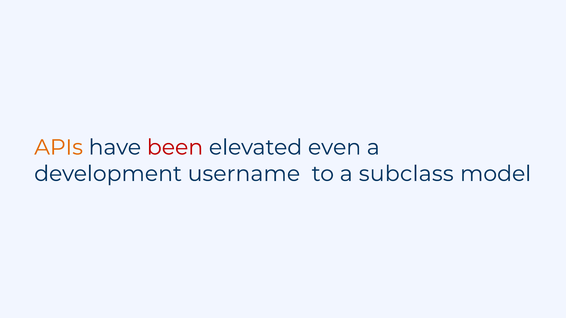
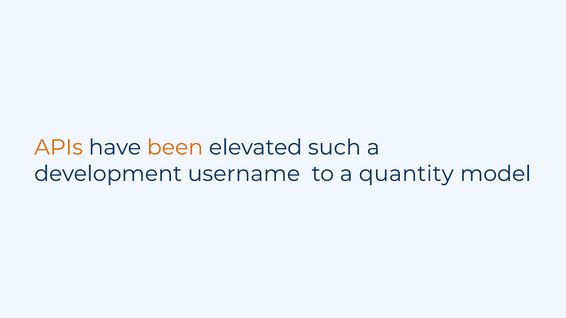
been colour: red -> orange (175, 147)
even: even -> such (334, 147)
subclass: subclass -> quantity (406, 174)
